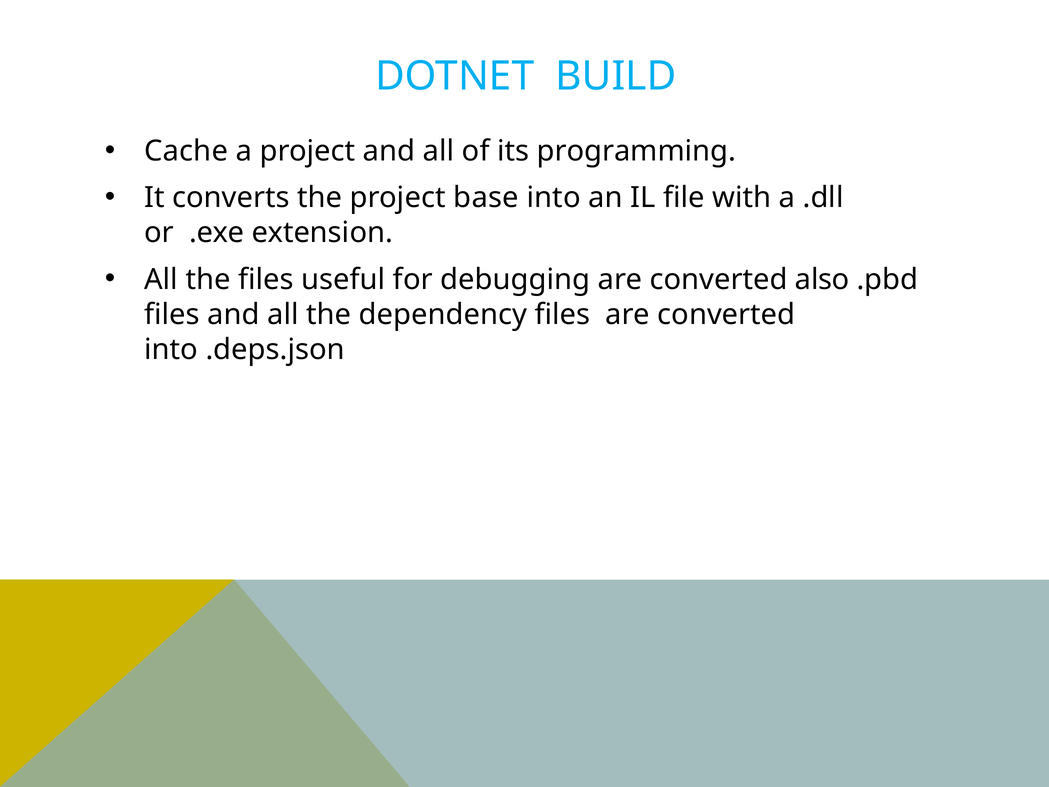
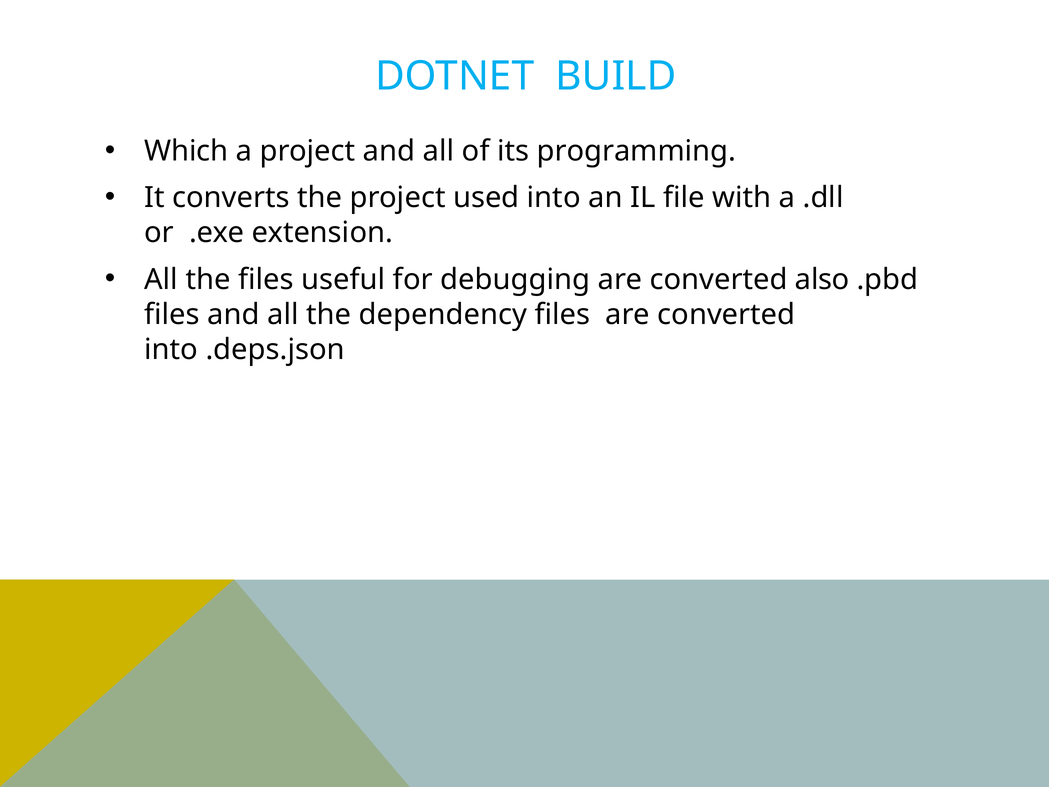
Cache: Cache -> Which (186, 151)
base: base -> used (486, 198)
